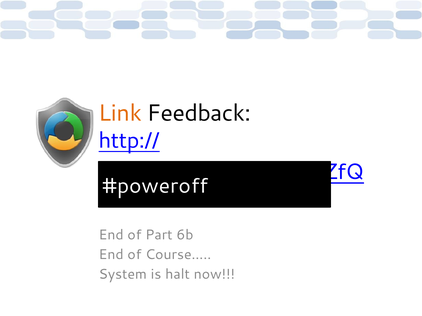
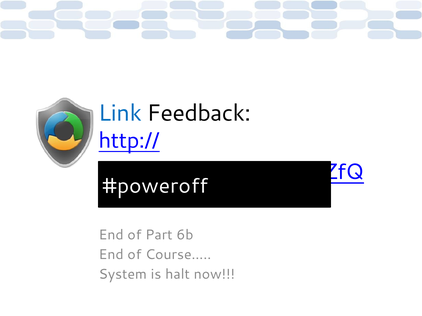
Link colour: orange -> blue (120, 113)
